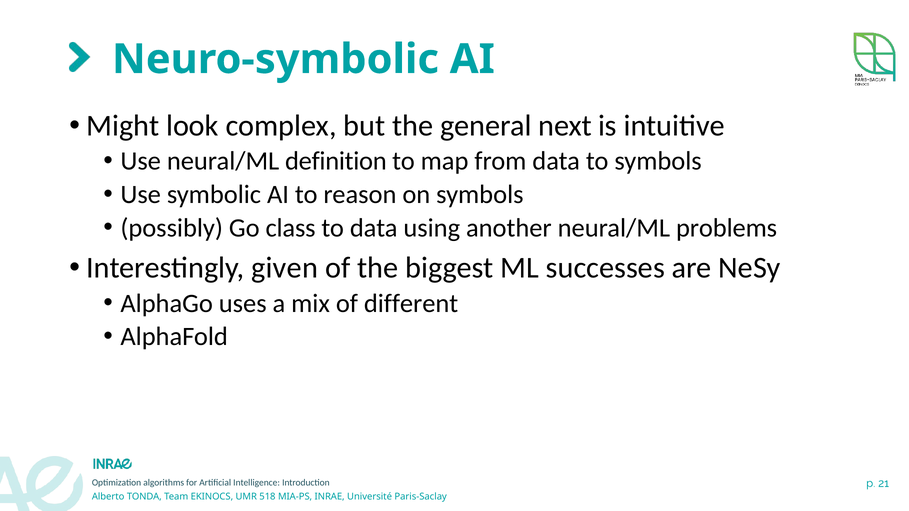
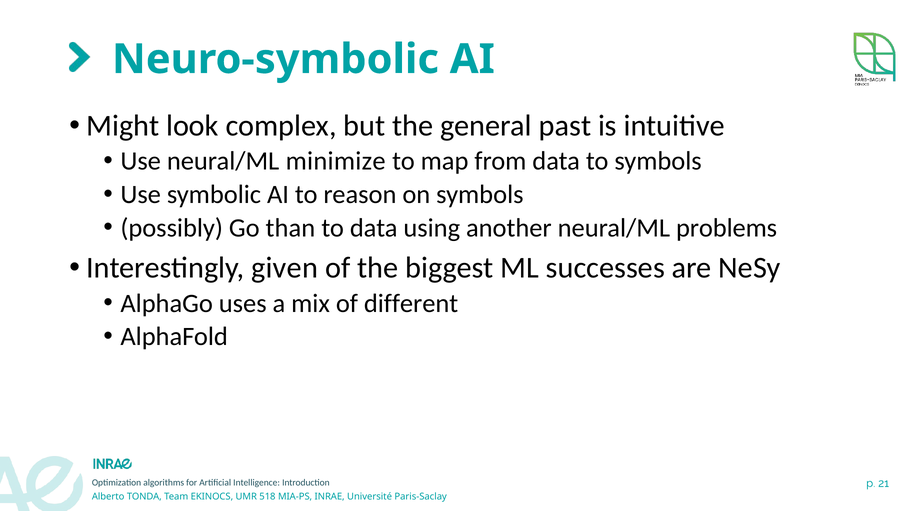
next: next -> past (565, 126)
definition: definition -> minimize (336, 161)
class: class -> than (290, 228)
